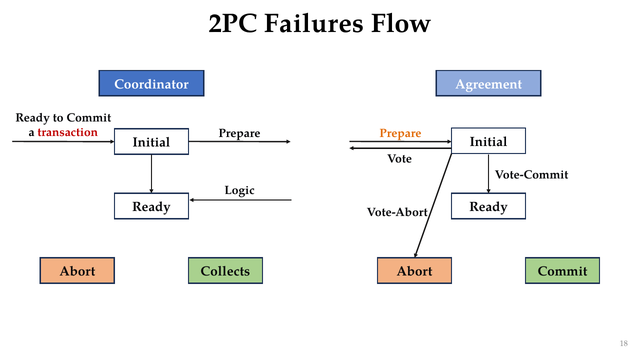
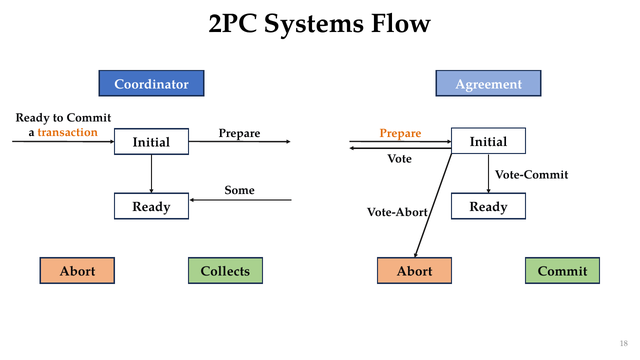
Failures: Failures -> Systems (314, 24)
transaction colour: red -> orange (68, 132)
Logic: Logic -> Some (240, 190)
